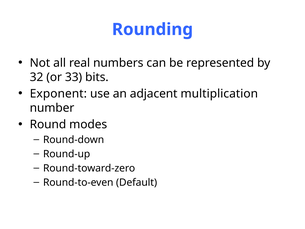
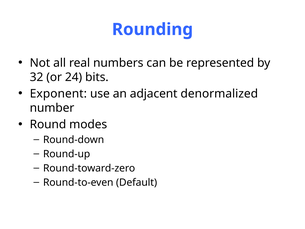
33: 33 -> 24 (74, 77)
multiplication: multiplication -> denormalized (219, 94)
